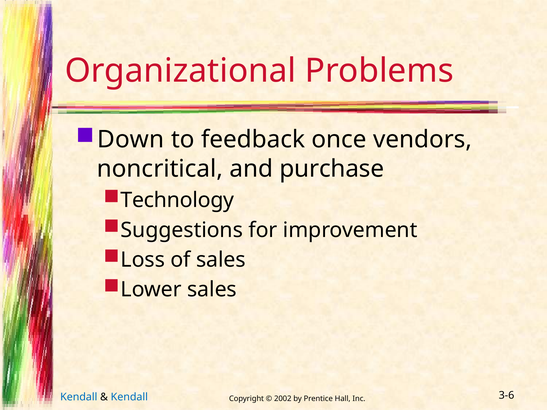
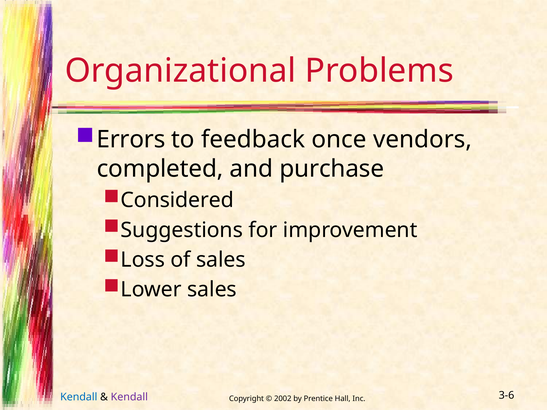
Down: Down -> Errors (131, 140)
noncritical: noncritical -> completed (160, 169)
Technology: Technology -> Considered (177, 200)
Kendall colour: blue -> purple (129, 397)
